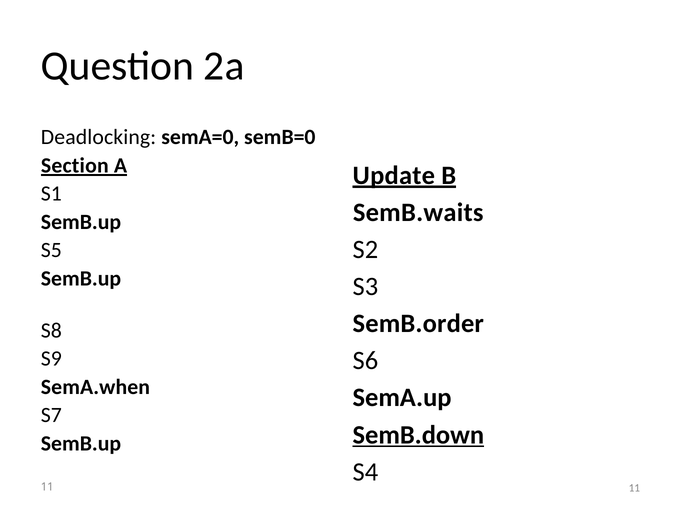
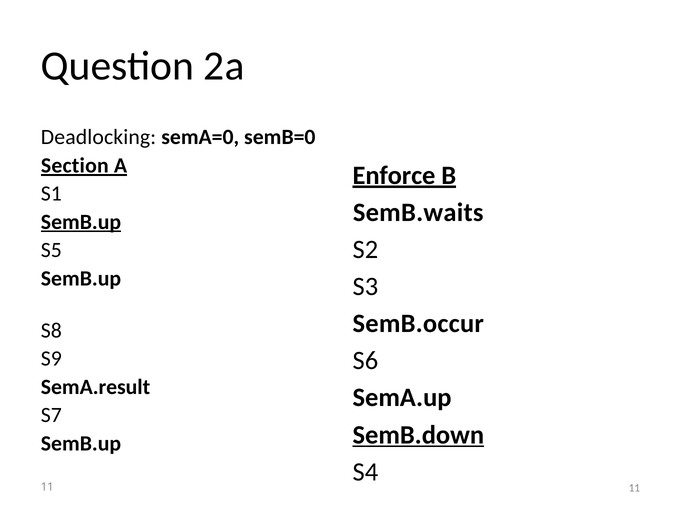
Update: Update -> Enforce (394, 175)
SemB.up underline: none -> present (81, 222)
SemB.order: SemB.order -> SemB.occur (418, 324)
SemA.when: SemA.when -> SemA.result (96, 387)
